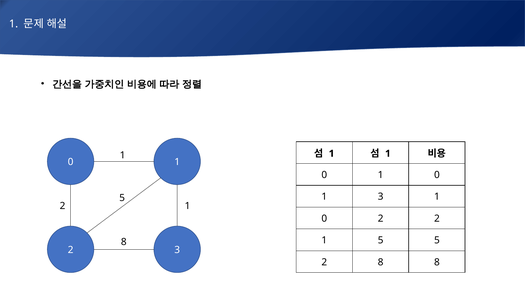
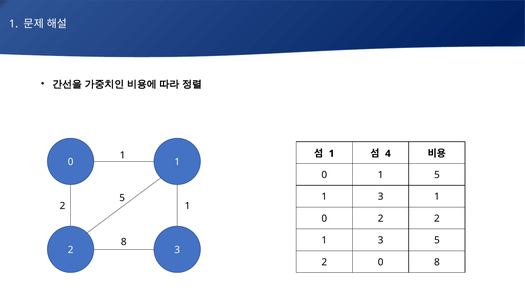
1: 1 -> 4 (388, 154)
0 1 0: 0 -> 5 (437, 175)
5: 5 -> 3 (381, 241)
2 8: 8 -> 0 (381, 262)
